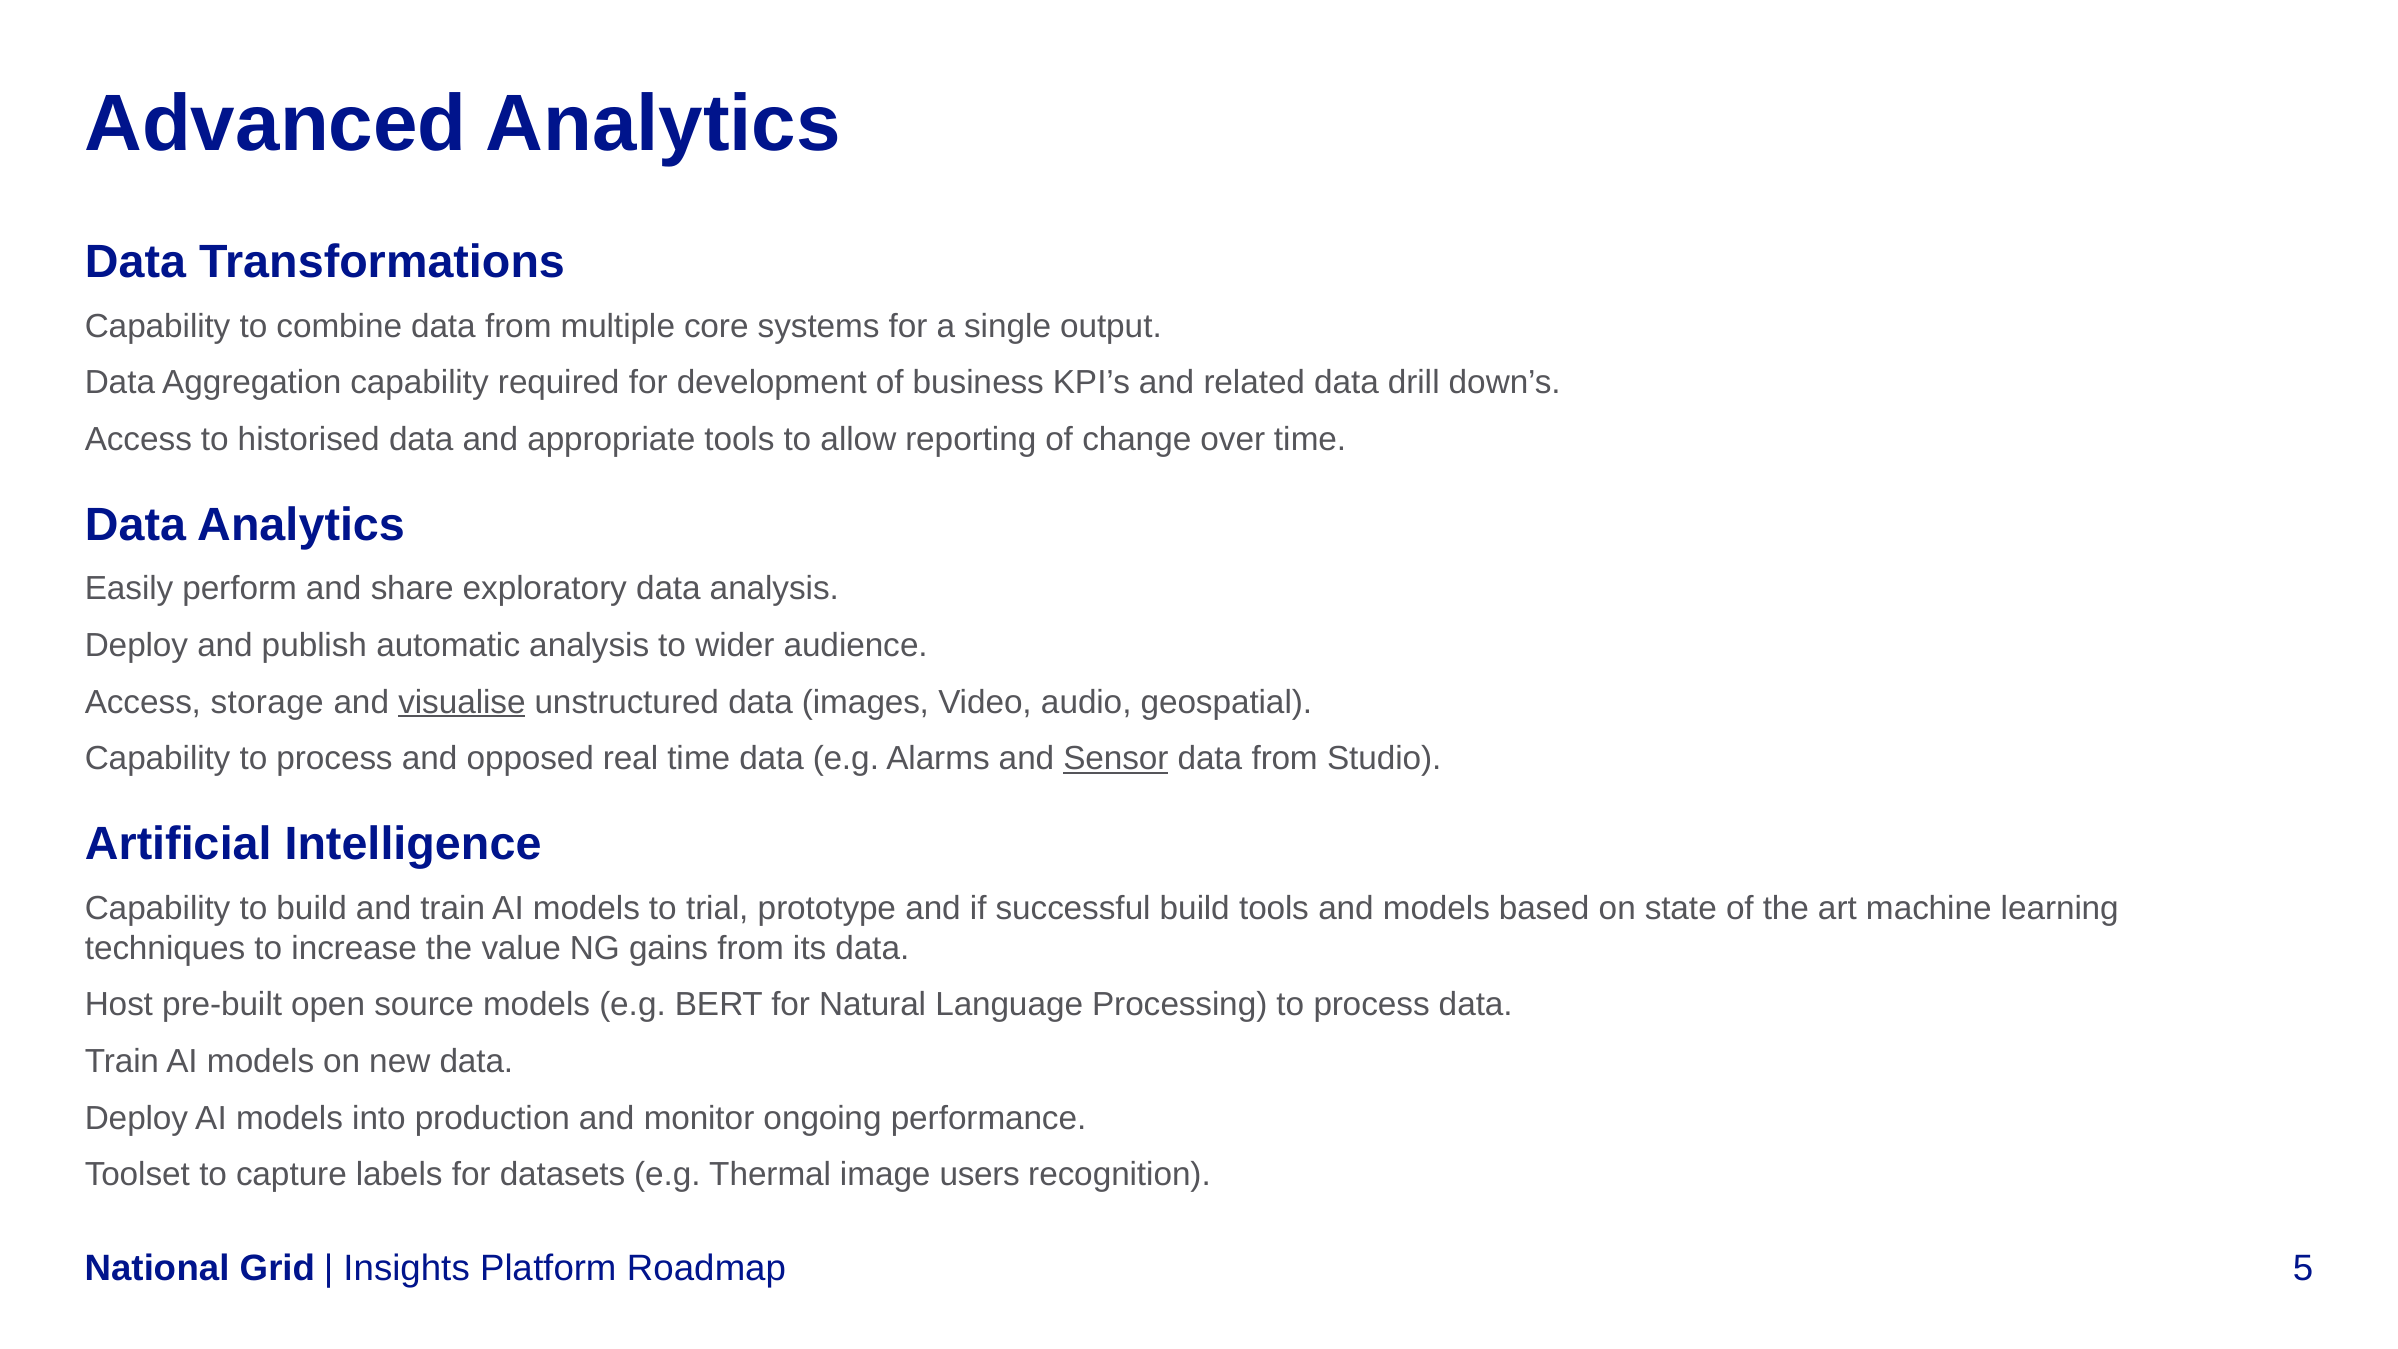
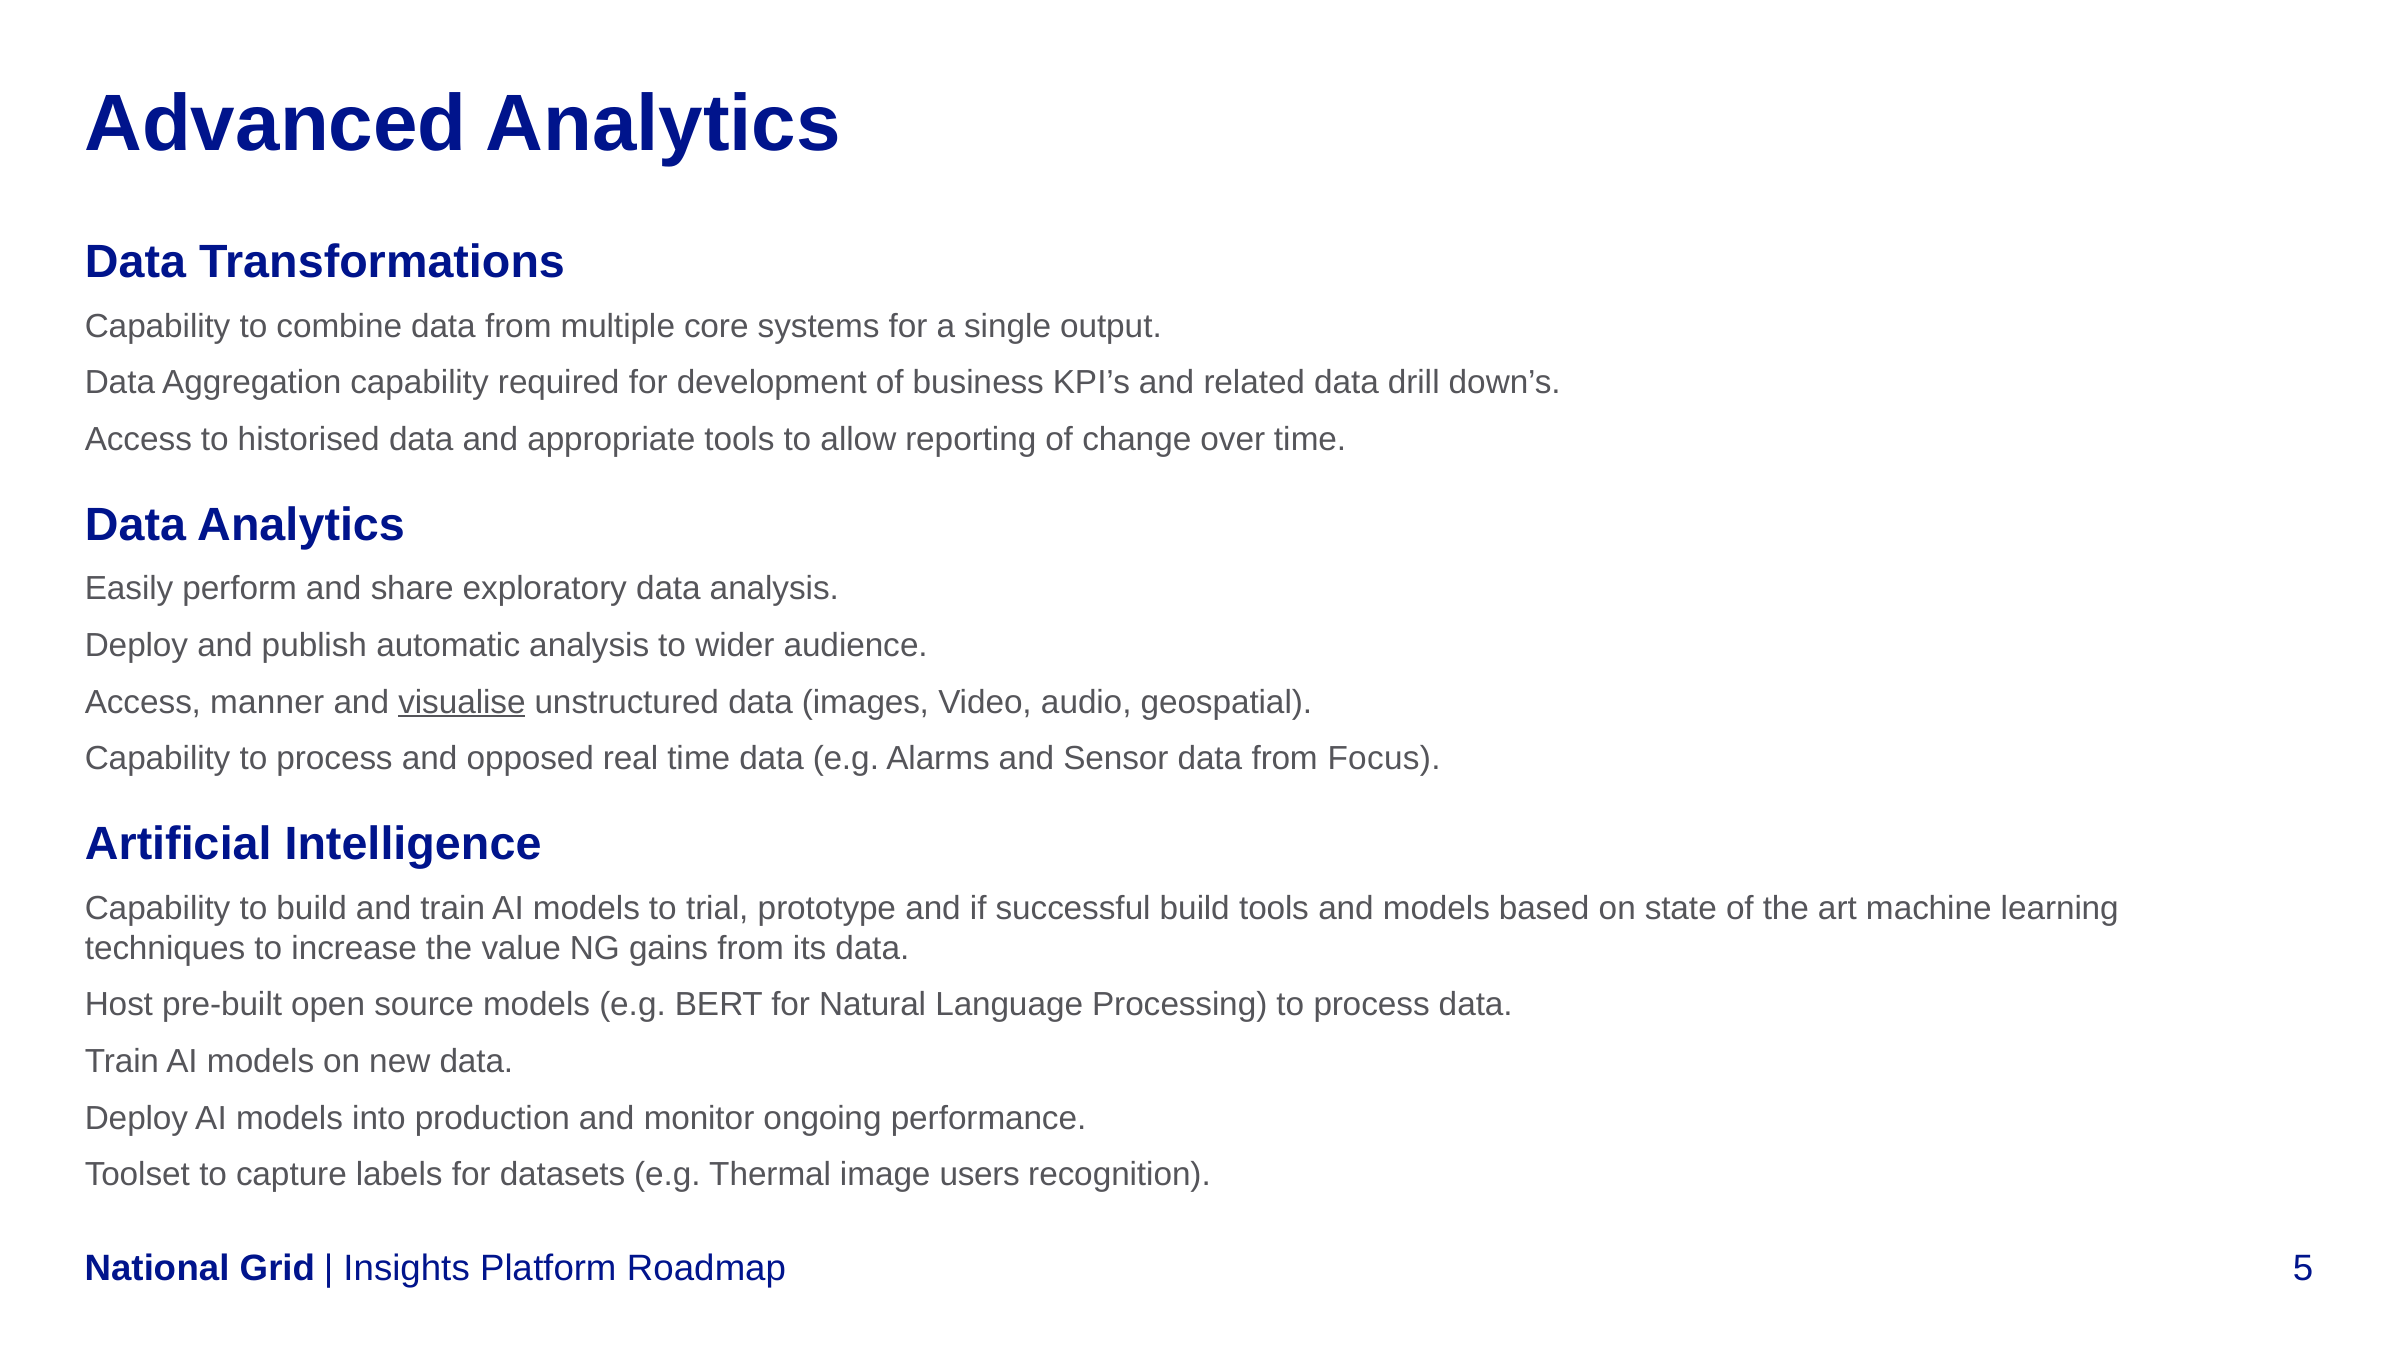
storage: storage -> manner (267, 702)
Sensor underline: present -> none (1116, 759)
Studio: Studio -> Focus (1384, 759)
